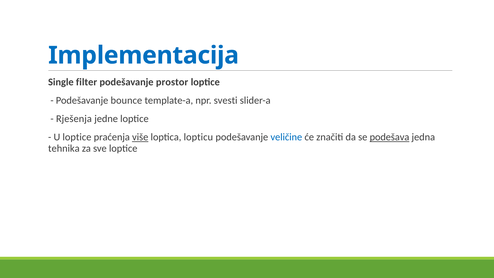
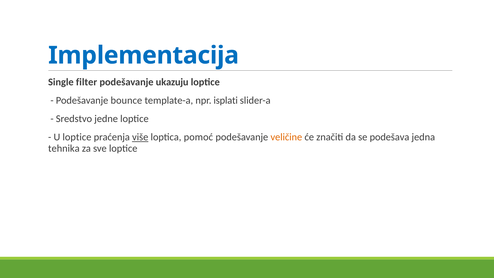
prostor: prostor -> ukazuju (172, 82)
svesti: svesti -> isplati (226, 100)
Rješenja: Rješenja -> Sredstvo (74, 119)
lopticu: lopticu -> pomoć (198, 137)
veličine colour: blue -> orange (286, 137)
podešava underline: present -> none (390, 137)
